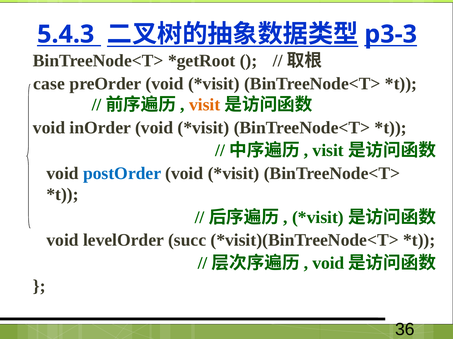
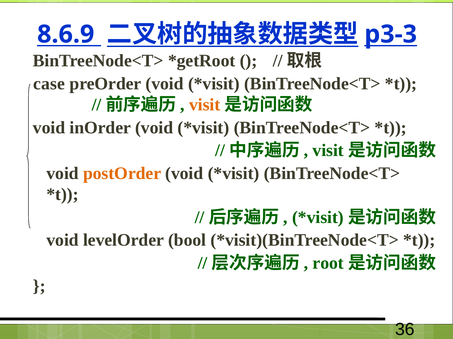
5.4.3: 5.4.3 -> 8.6.9 (66, 34)
postOrder colour: blue -> orange (122, 174)
succ: succ -> bool (187, 241)
void: void -> root (328, 264)
